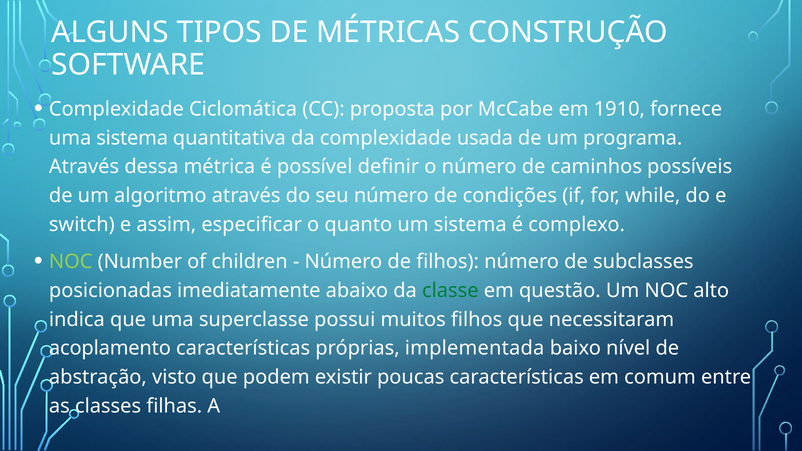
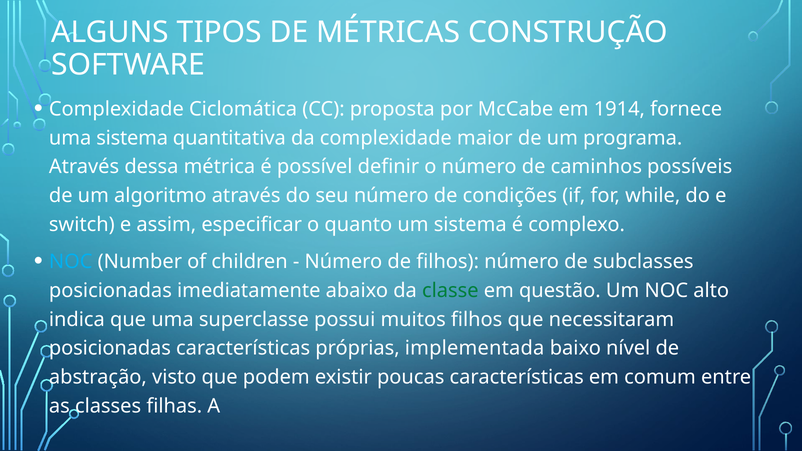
1910: 1910 -> 1914 (619, 109)
usada: usada -> maior (485, 138)
NOC colour: light green -> light blue (71, 262)
acoplamento: acoplamento -> posicionadas (110, 348)
